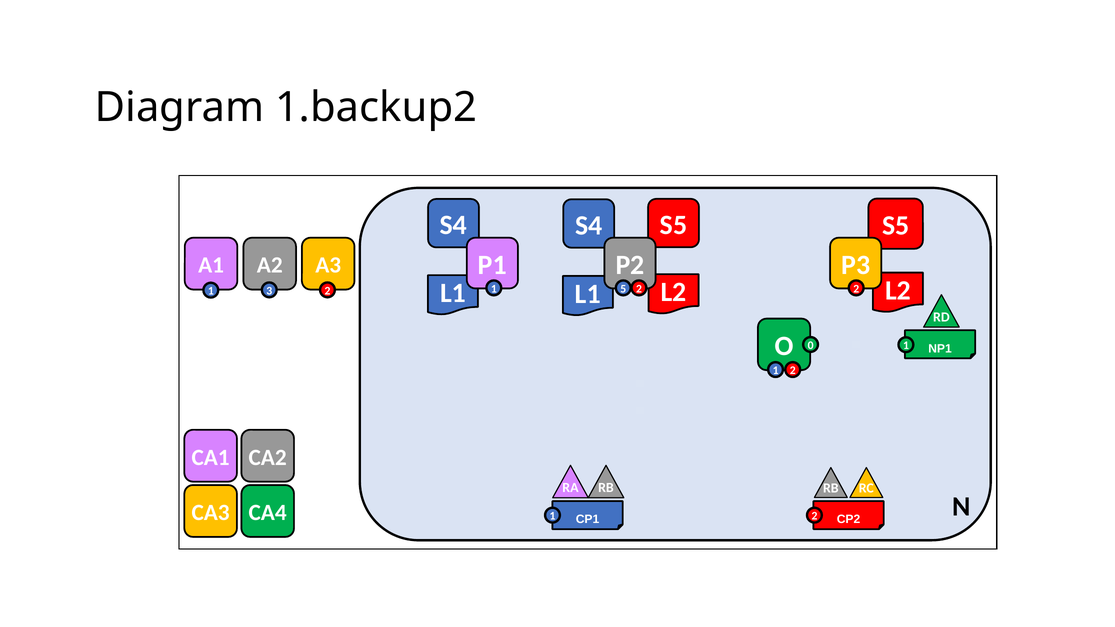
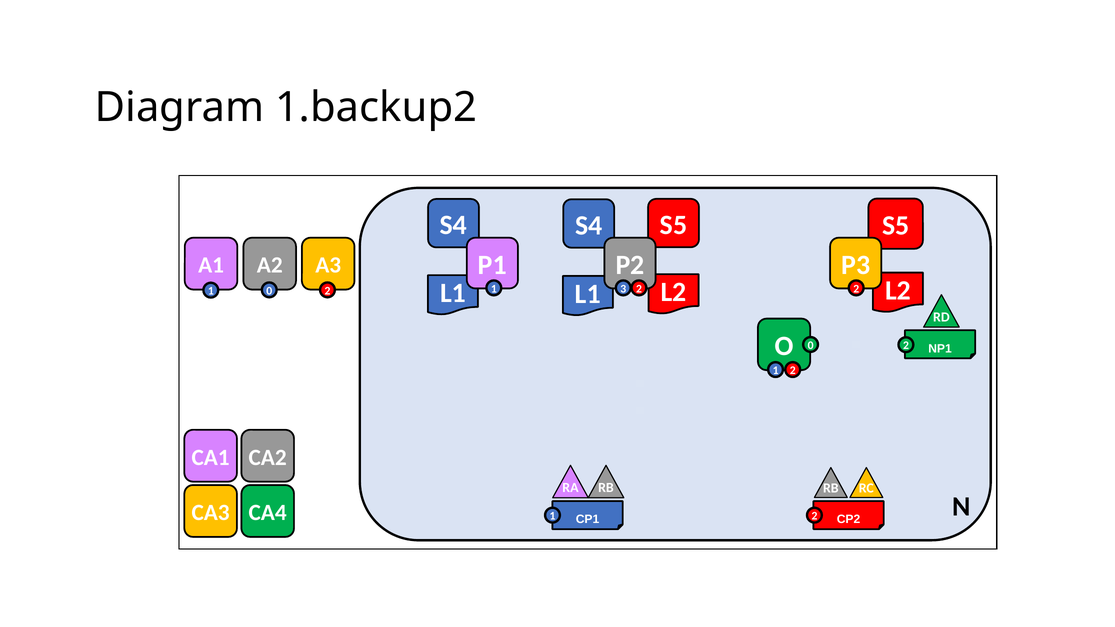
5: 5 -> 3 (623, 289)
1 3: 3 -> 0 (269, 291)
1: 1 -> 2 (906, 346)
